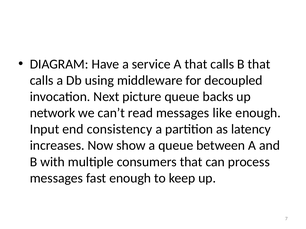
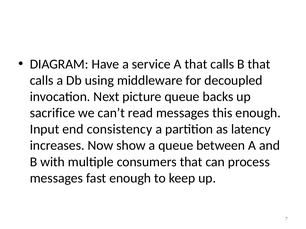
network: network -> sacrifice (52, 113)
like: like -> this (222, 113)
